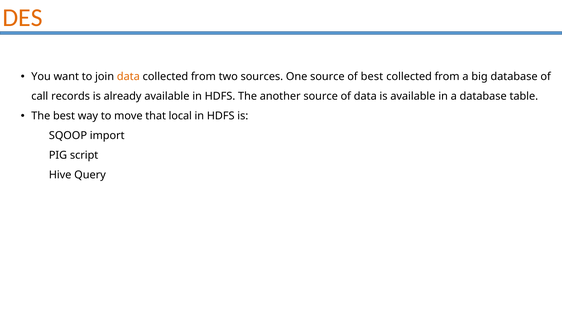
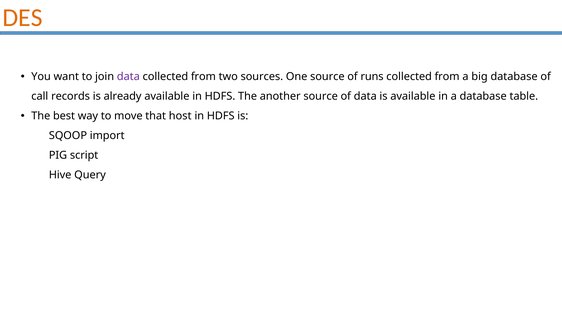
data colour: orange -> purple (128, 77)
of best: best -> runs (372, 77)
local: local -> host (180, 116)
